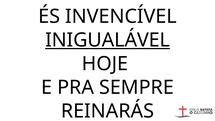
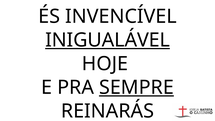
SEMPRE underline: none -> present (136, 87)
